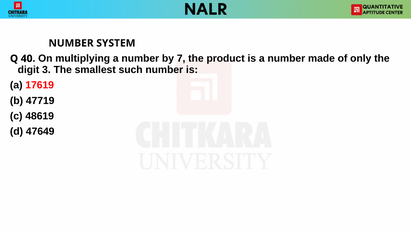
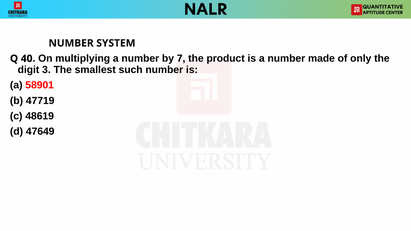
17619: 17619 -> 58901 (40, 85)
